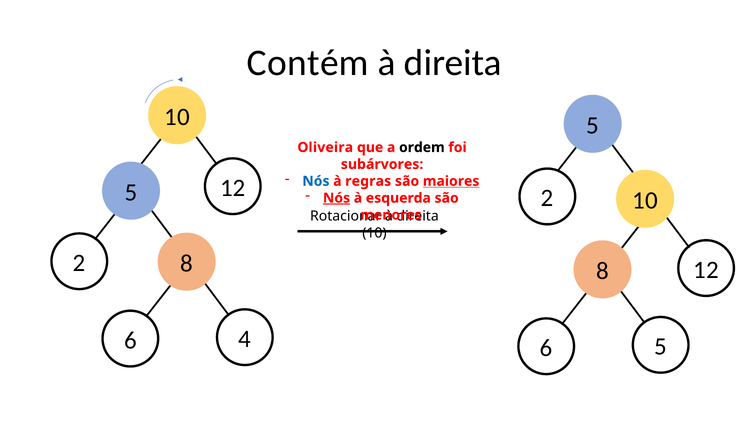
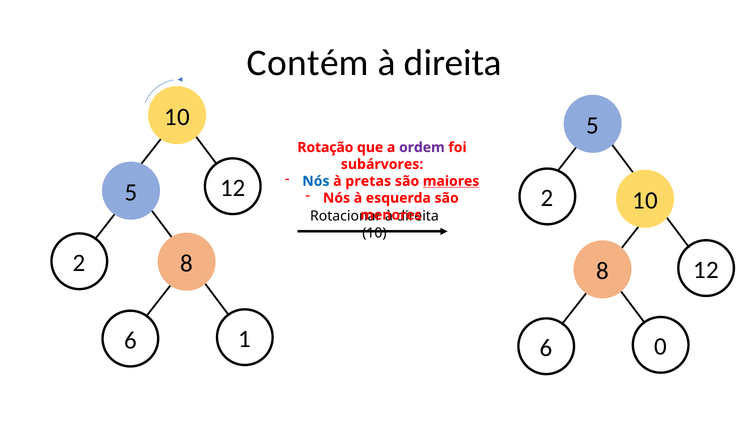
Oliveira: Oliveira -> Rotação (325, 147)
ordem colour: black -> purple (422, 147)
regras: regras -> pretas (368, 181)
Nós underline: present -> none (337, 198)
4: 4 -> 1 (245, 338)
6 5: 5 -> 0 (661, 346)
